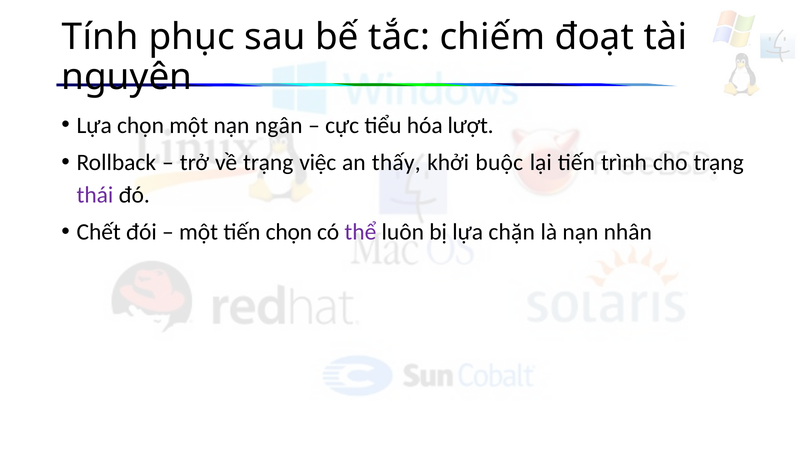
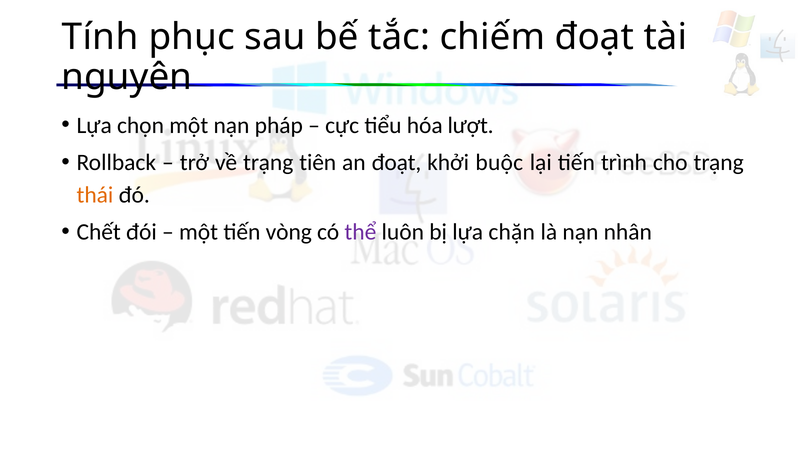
ngân: ngân -> pháp (279, 126)
việc: việc -> tiên (318, 163)
an thấy: thấy -> đoạt (396, 163)
thái colour: purple -> orange (95, 195)
tiến chọn: chọn -> vòng (289, 232)
